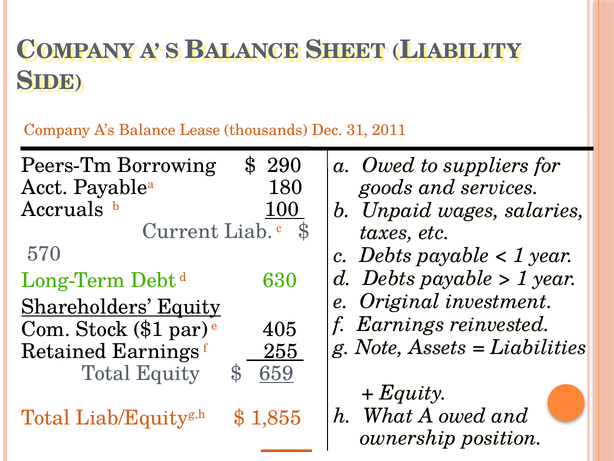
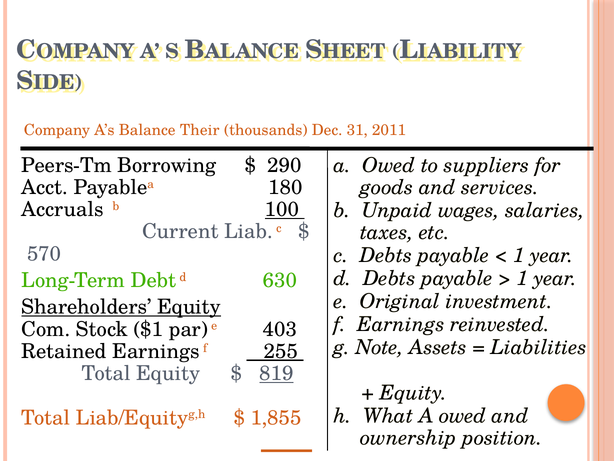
Lease: Lease -> Their (200, 130)
405: 405 -> 403 (280, 329)
659: 659 -> 819 (276, 373)
